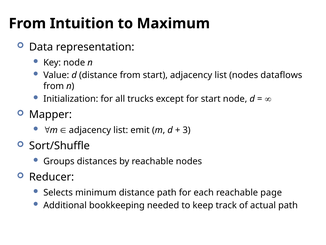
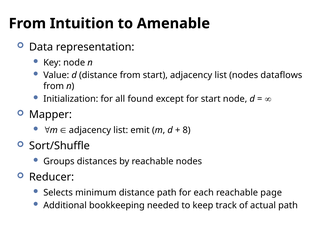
Maximum: Maximum -> Amenable (173, 23)
trucks: trucks -> found (140, 99)
3: 3 -> 8 (187, 130)
